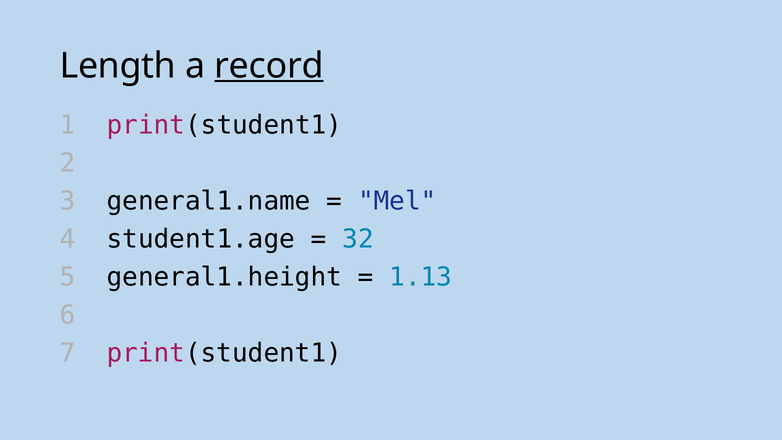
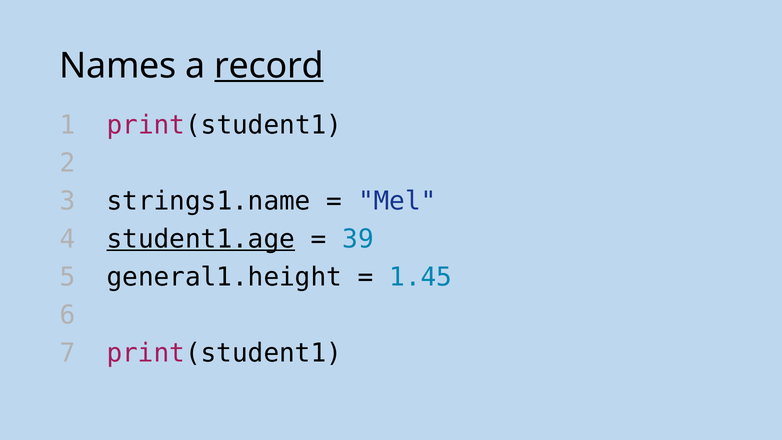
Length: Length -> Names (118, 66)
general1.name: general1.name -> strings1.name (209, 201)
student1.age underline: none -> present (201, 239)
32: 32 -> 39 (358, 239)
1.13: 1.13 -> 1.45 (421, 277)
